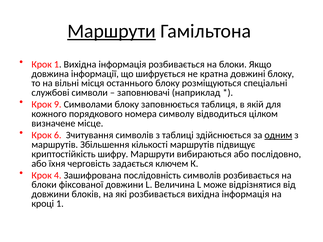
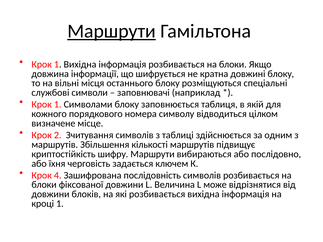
9: 9 -> 1 (58, 105)
6: 6 -> 2 (58, 135)
одним underline: present -> none (278, 135)
